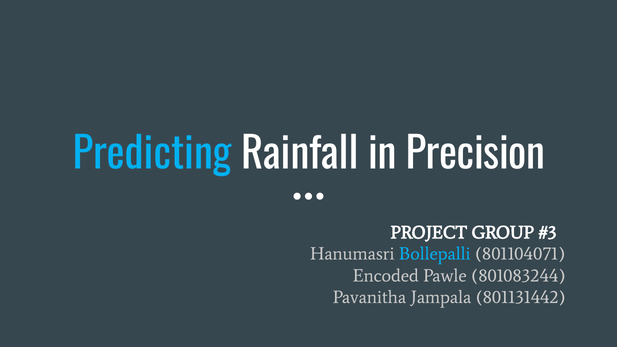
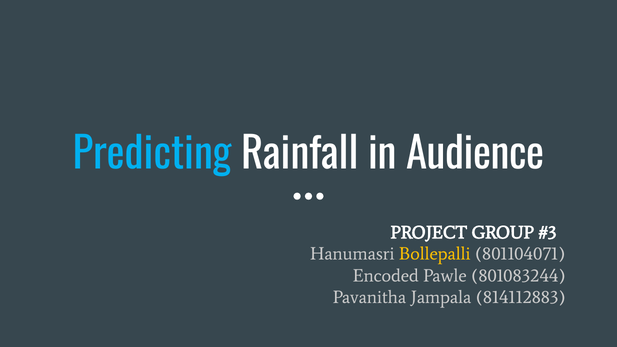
Precision: Precision -> Audience (475, 155)
Bollepalli colour: light blue -> yellow (435, 254)
801131442: 801131442 -> 814112883 (521, 297)
